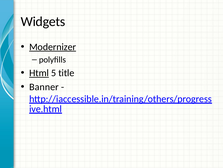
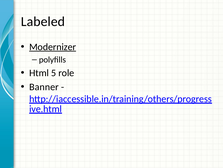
Widgets: Widgets -> Labeled (43, 21)
Html underline: present -> none (39, 73)
title: title -> role (66, 73)
